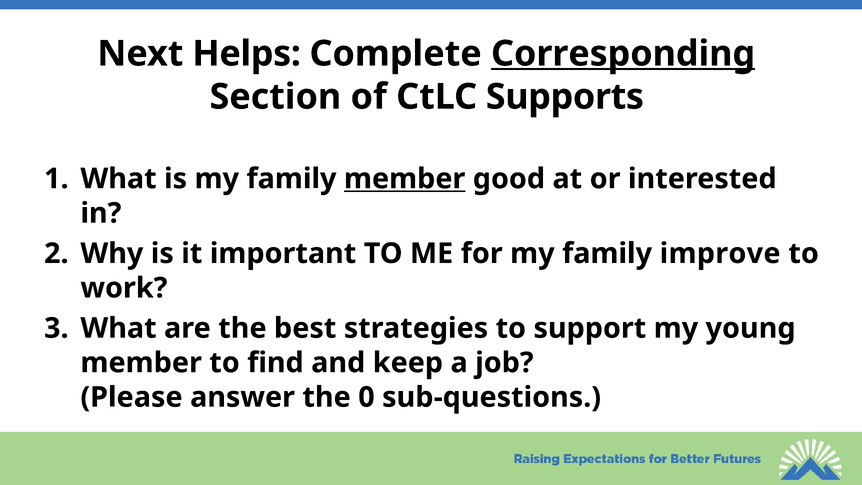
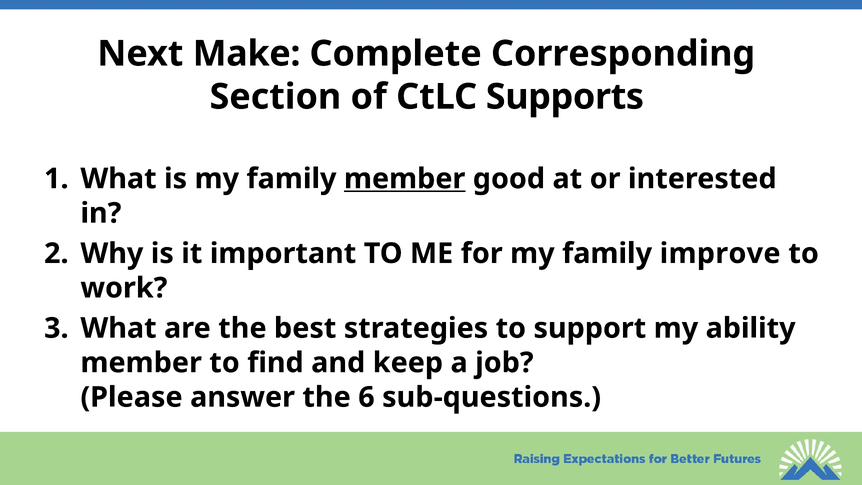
Helps: Helps -> Make (247, 54)
Corresponding underline: present -> none (623, 54)
young: young -> ability (751, 328)
0: 0 -> 6 (366, 397)
